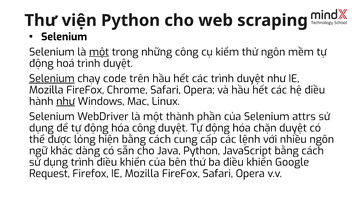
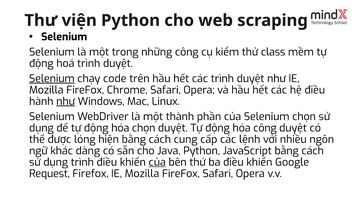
một underline: present -> none (99, 52)
thử ngôn: ngôn -> class (273, 52)
Selenium attrs: attrs -> chọn (304, 116)
hóa công: công -> chọn (144, 128)
hóa chặn: chặn -> công (265, 128)
của underline: none -> present (157, 162)
